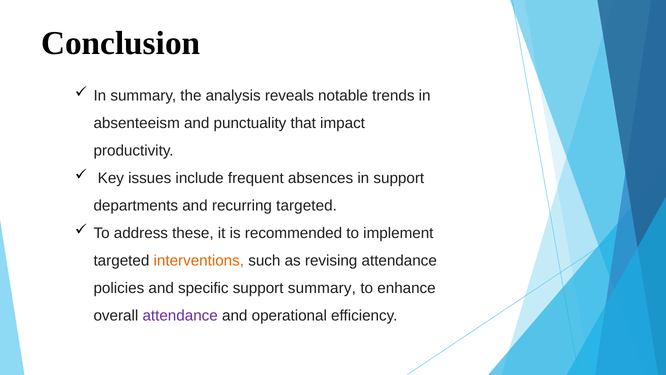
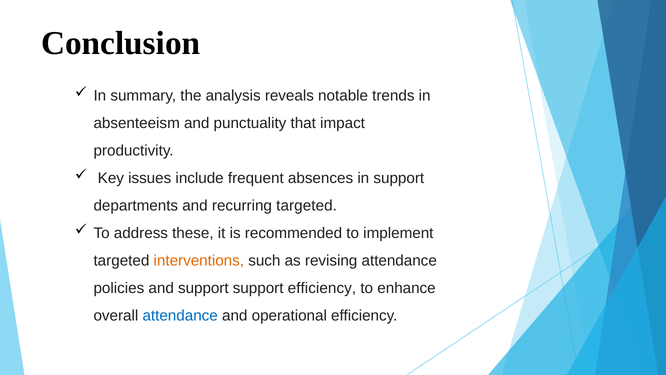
and specific: specific -> support (203, 288)
support summary: summary -> efficiency (322, 288)
attendance colour: purple -> blue (180, 315)
